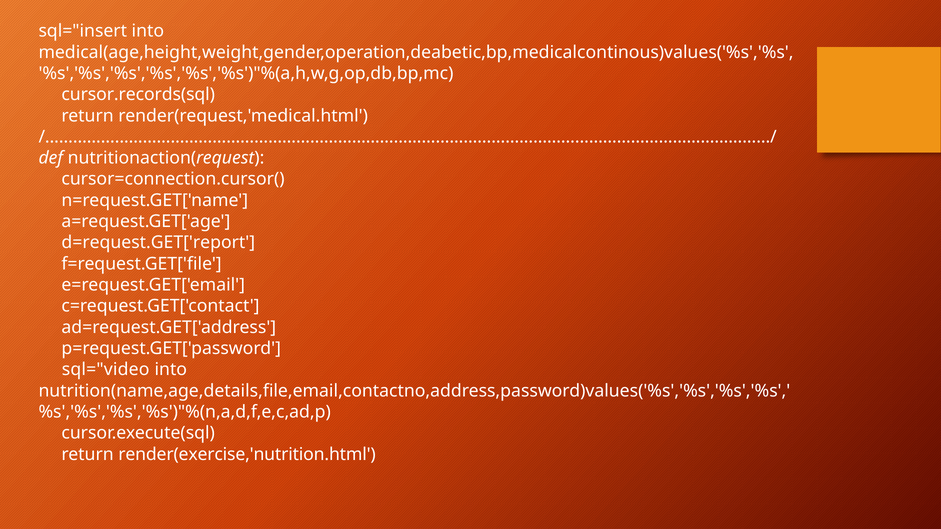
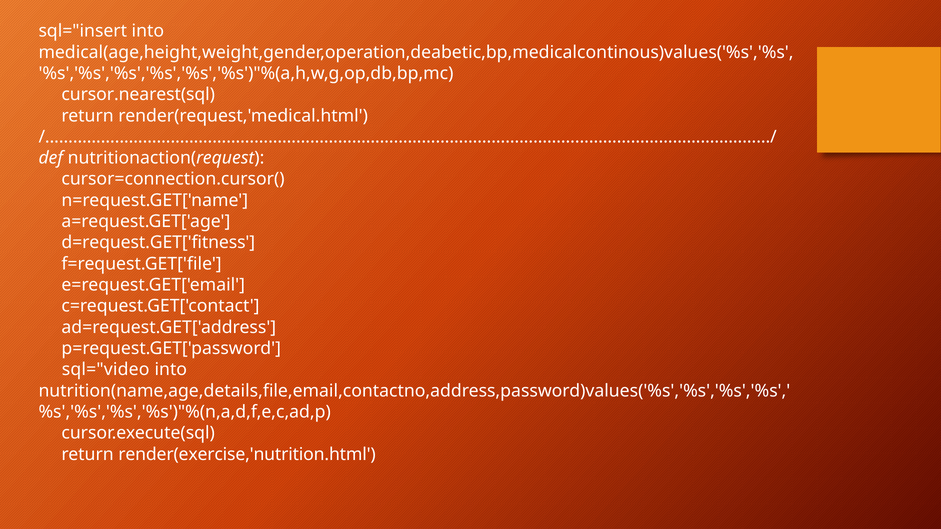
cursor.records(sql: cursor.records(sql -> cursor.nearest(sql (138, 95)
d=request.GET['report: d=request.GET['report -> d=request.GET['fitness (158, 243)
